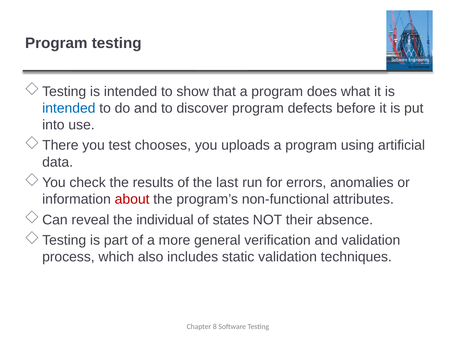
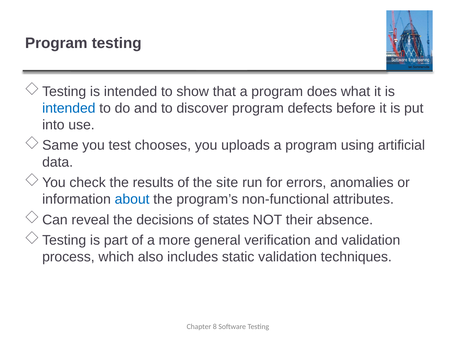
There: There -> Same (60, 145)
last: last -> site (227, 183)
about colour: red -> blue (132, 199)
individual: individual -> decisions (165, 220)
